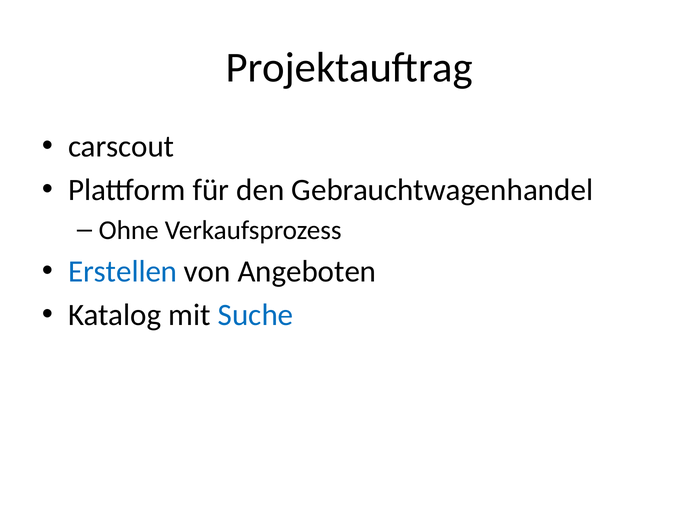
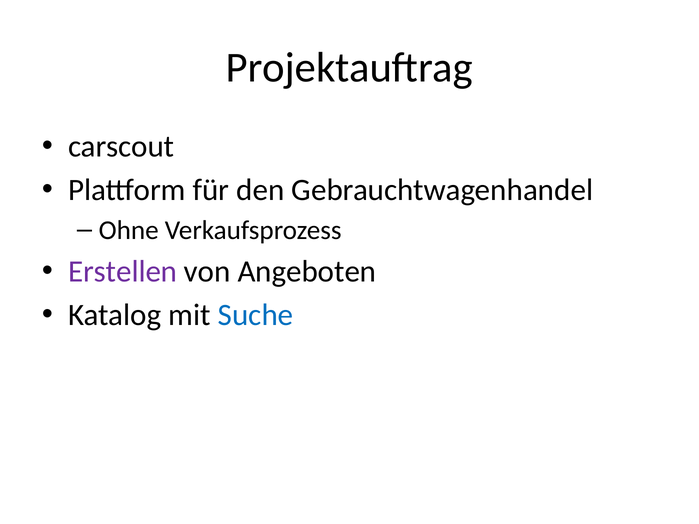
Erstellen colour: blue -> purple (123, 272)
